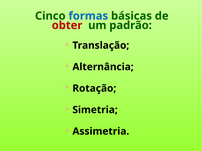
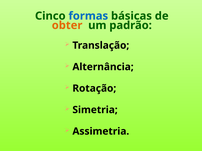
obter colour: red -> orange (67, 25)
